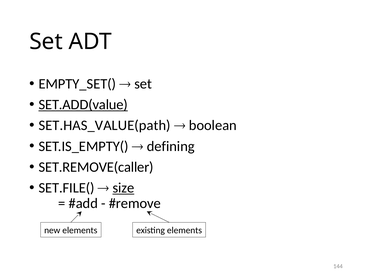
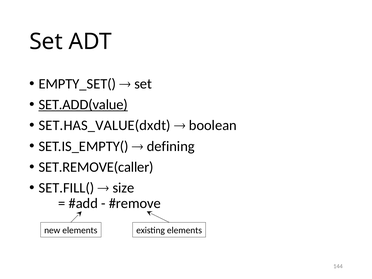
SET.HAS_VALUE(path: SET.HAS_VALUE(path -> SET.HAS_VALUE(dxdt (105, 125)
SET.FILE(: SET.FILE( -> SET.FILL( (66, 188)
size underline: present -> none (123, 188)
